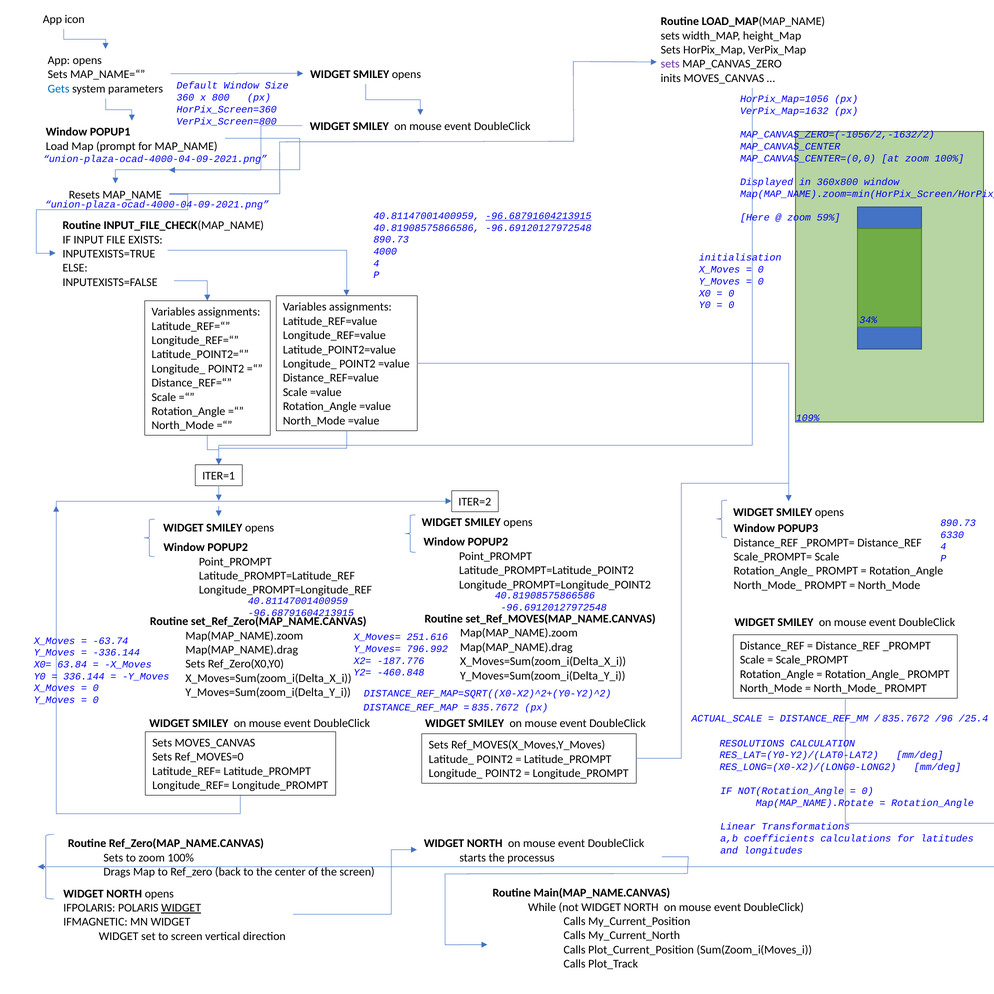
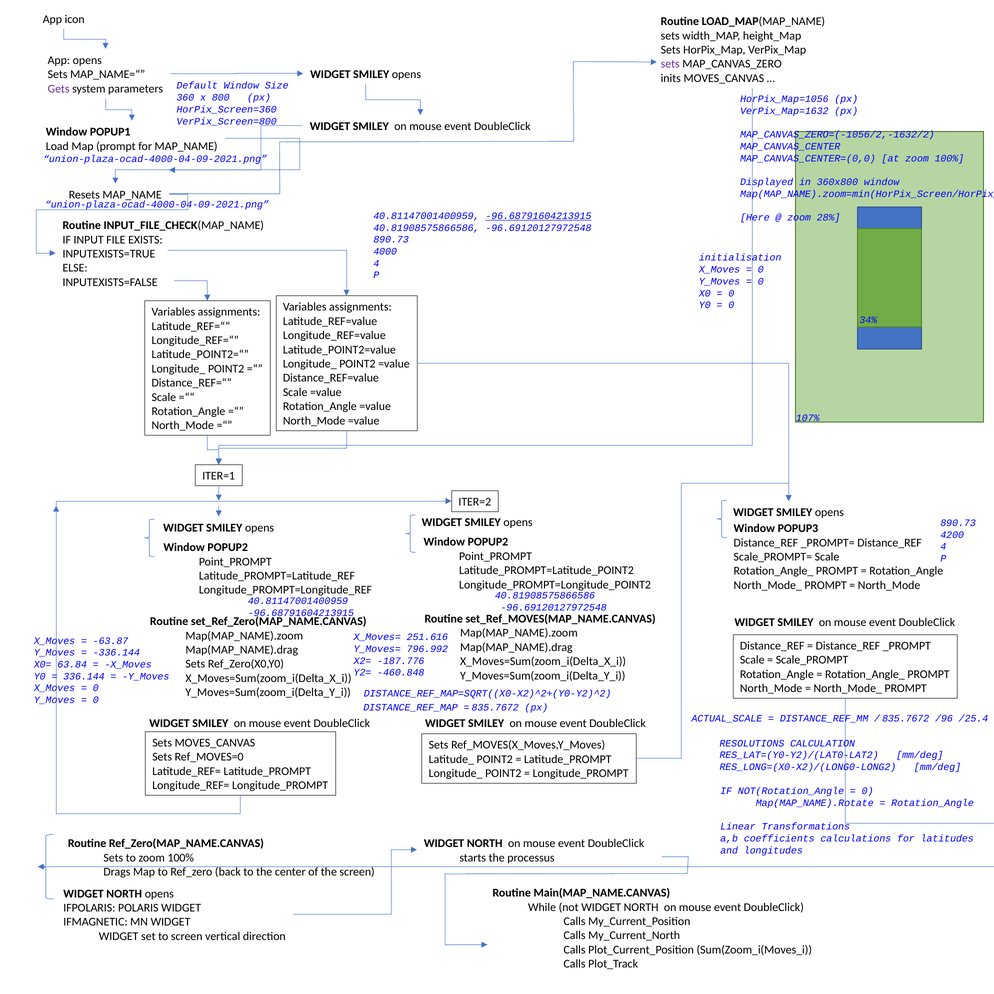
Gets colour: blue -> purple (59, 89)
59%: 59% -> 28% (829, 218)
109%: 109% -> 107% (808, 418)
6330: 6330 -> 4200 (952, 535)
-63.74: -63.74 -> -63.87 (111, 641)
WIDGET underline: present -> none (181, 908)
